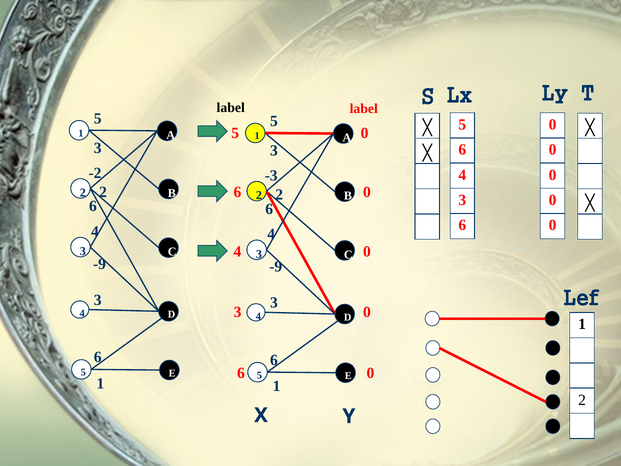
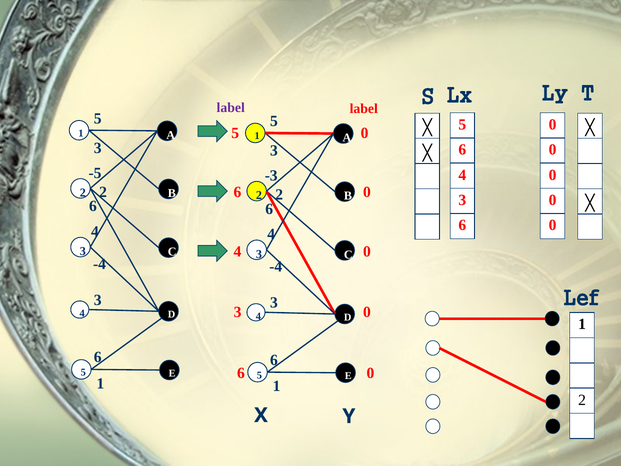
label colour: black -> purple (231, 107)
-2: -2 -> -5 (95, 173)
-9: -9 -> -4 (100, 264)
-9: -9 -> -4 (276, 267)
